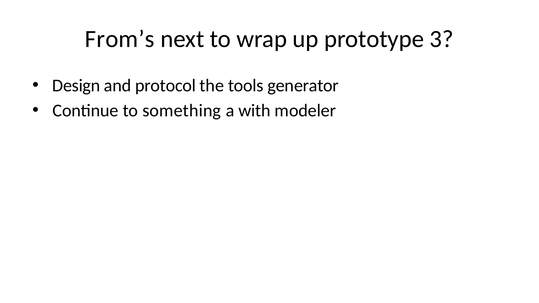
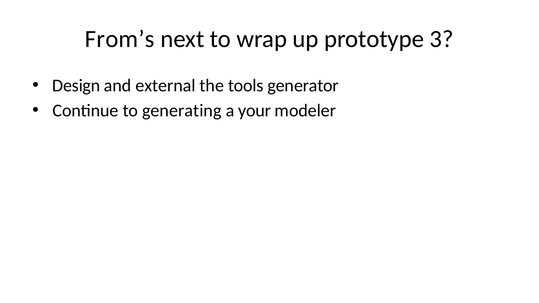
protocol: protocol -> external (165, 85)
something: something -> generating (182, 111)
with: with -> your (255, 111)
